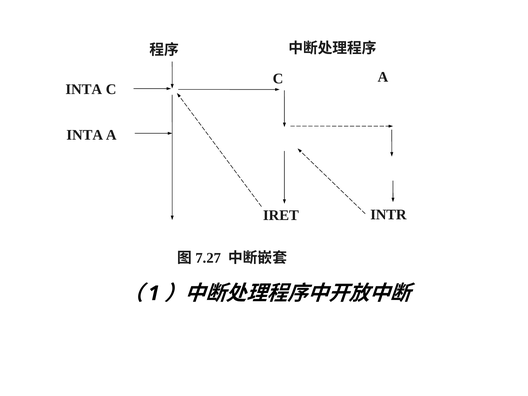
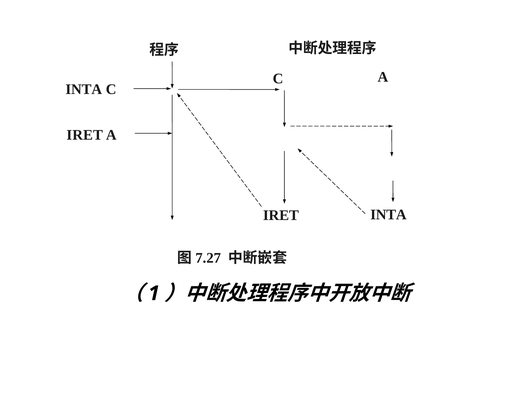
INTA: INTA -> IRET (85, 135)
IRET INTR: INTR -> INTA (388, 215)
